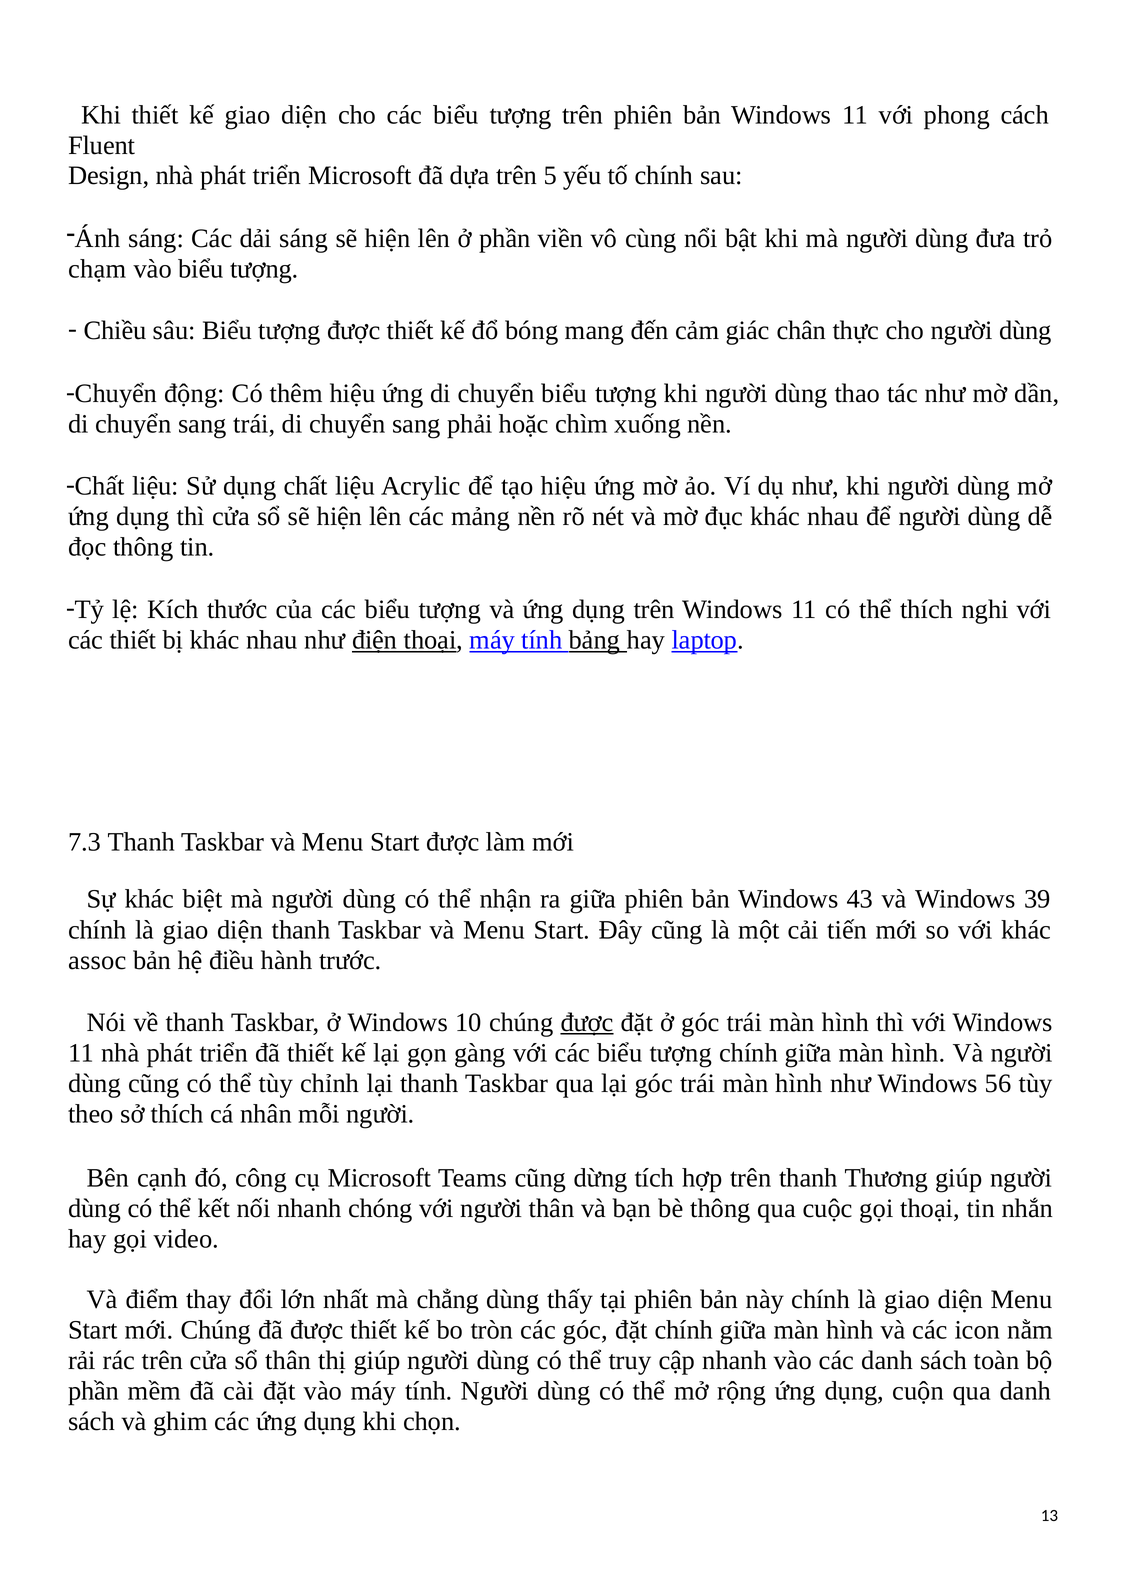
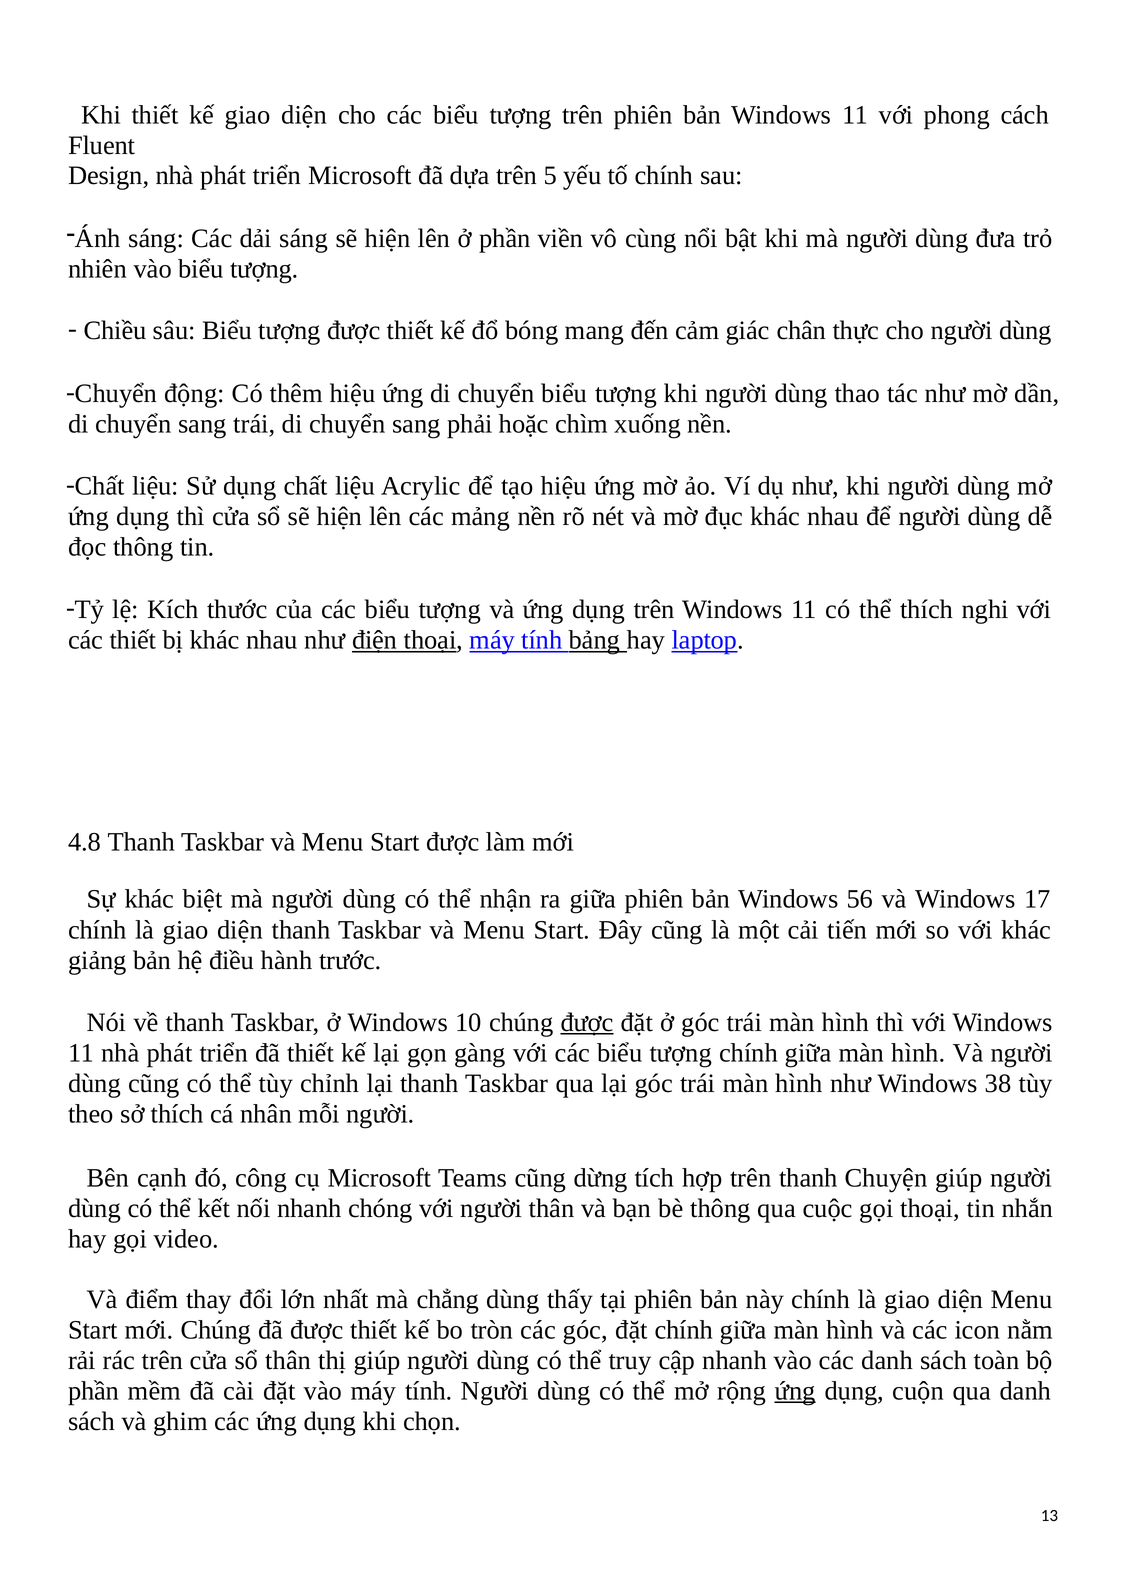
chạm: chạm -> nhiên (98, 269)
7.3: 7.3 -> 4.8 (85, 842)
43: 43 -> 56 (860, 899)
39: 39 -> 17 (1037, 899)
assoc: assoc -> giảng (97, 960)
56: 56 -> 38 (998, 1083)
Thương: Thương -> Chuyện (886, 1177)
ứng underline: none -> present (795, 1390)
